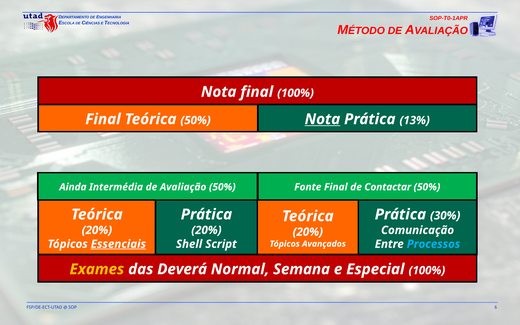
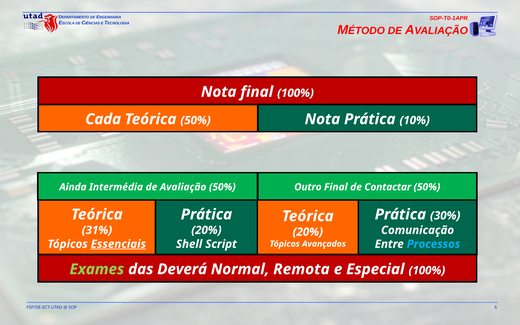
Final: Final -> Cada (103, 119)
Nota underline: present -> none (322, 119)
13%: 13% -> 10% (415, 120)
Fonte: Fonte -> Outro (308, 187)
20%: 20% -> 31% (97, 230)
Exames colour: yellow -> light green (97, 269)
Semana: Semana -> Remota (301, 269)
